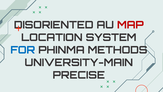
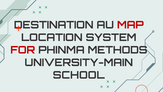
DISORIENTED: DISORIENTED -> DESTINATION (54, 25)
FOR colour: blue -> red (23, 50)
PRECISE: PRECISE -> SCHOOL (79, 75)
